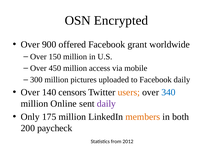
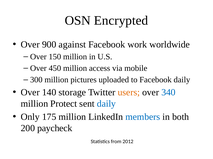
offered: offered -> against (72, 45)
grant: grant -> work (137, 45)
censors: censors -> storage (72, 93)
Online: Online -> Protect (64, 104)
daily colour: purple -> blue (106, 104)
members colour: orange -> blue (143, 117)
